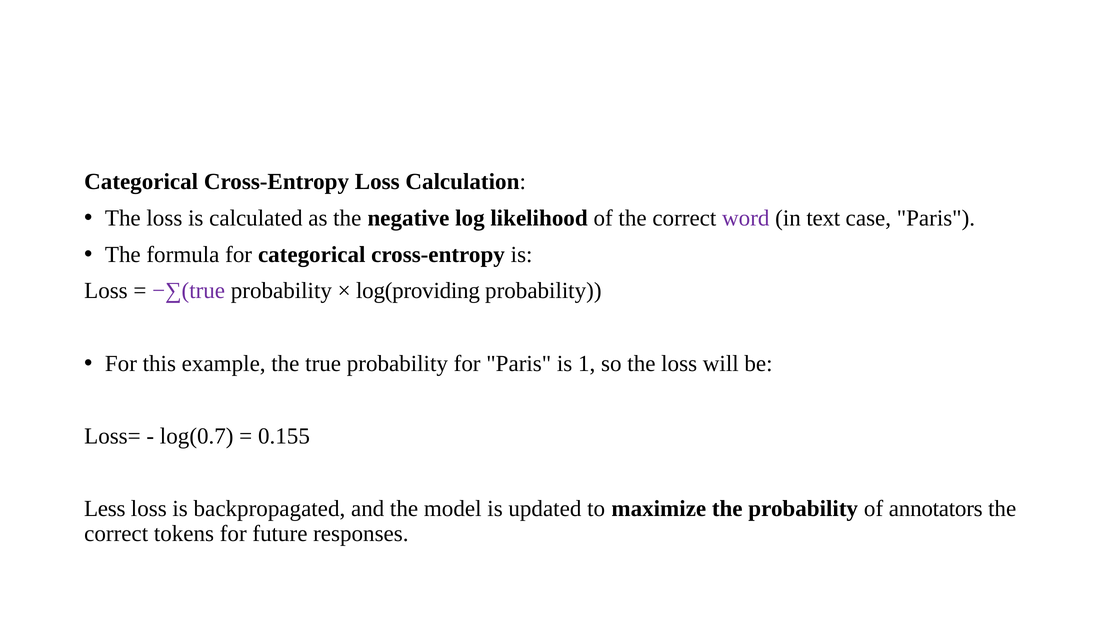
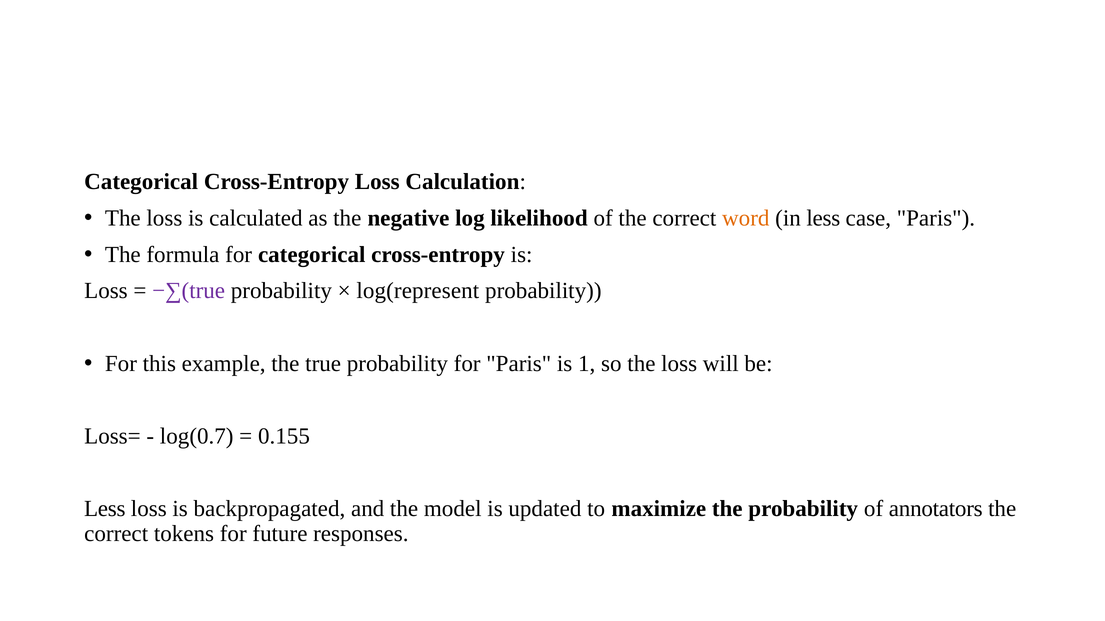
word colour: purple -> orange (746, 218)
in text: text -> less (823, 218)
log(providing: log(providing -> log(represent (418, 291)
